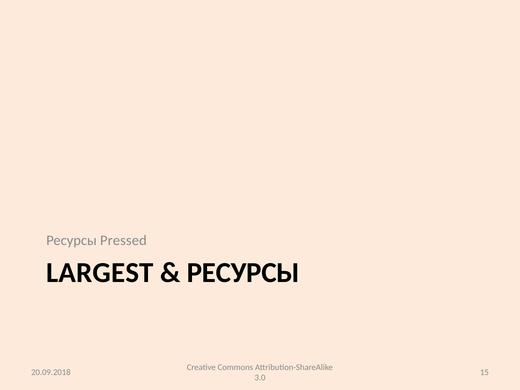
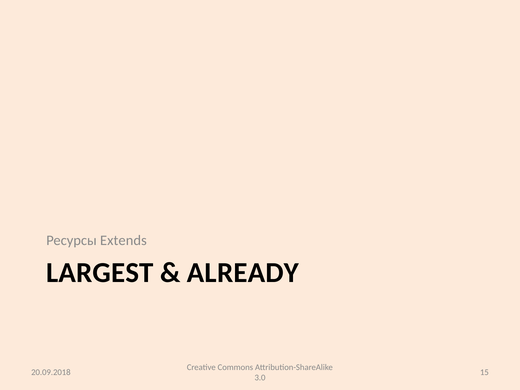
Pressed: Pressed -> Extends (123, 240)
РЕСУРСЫ: РЕСУРСЫ -> ALREADY (243, 273)
